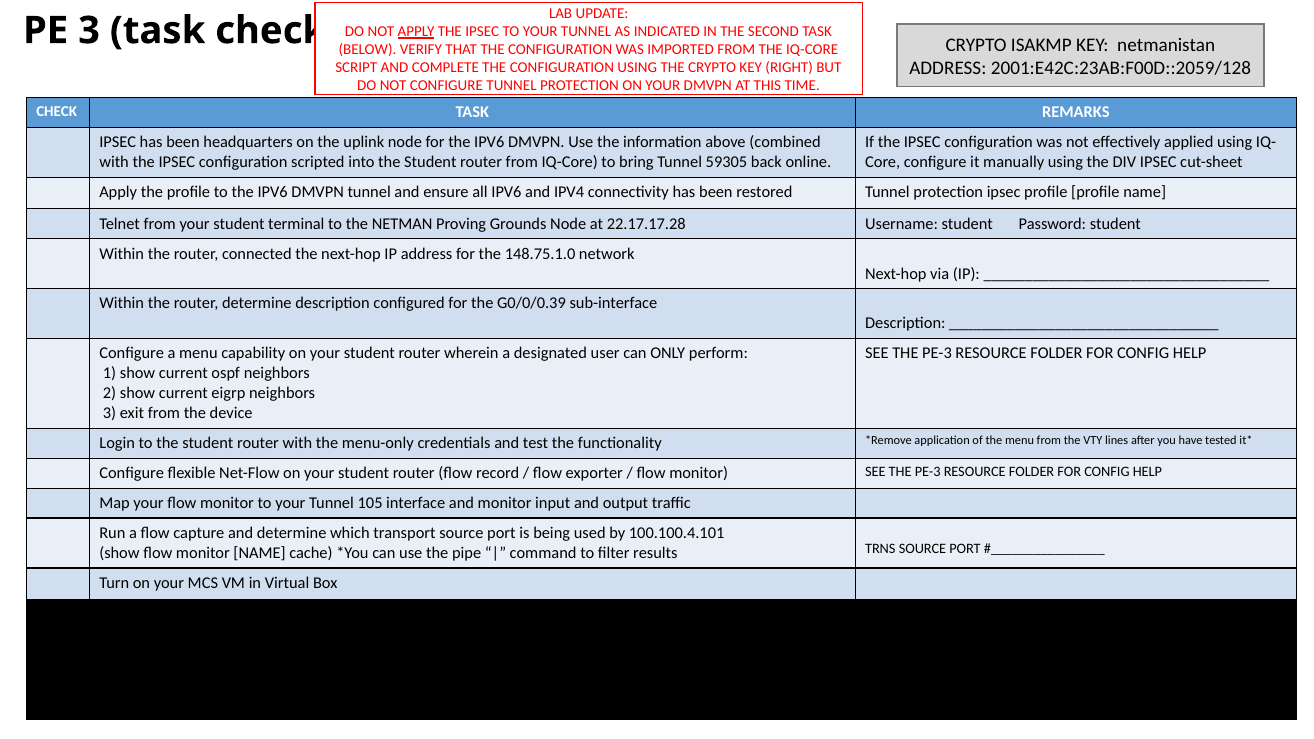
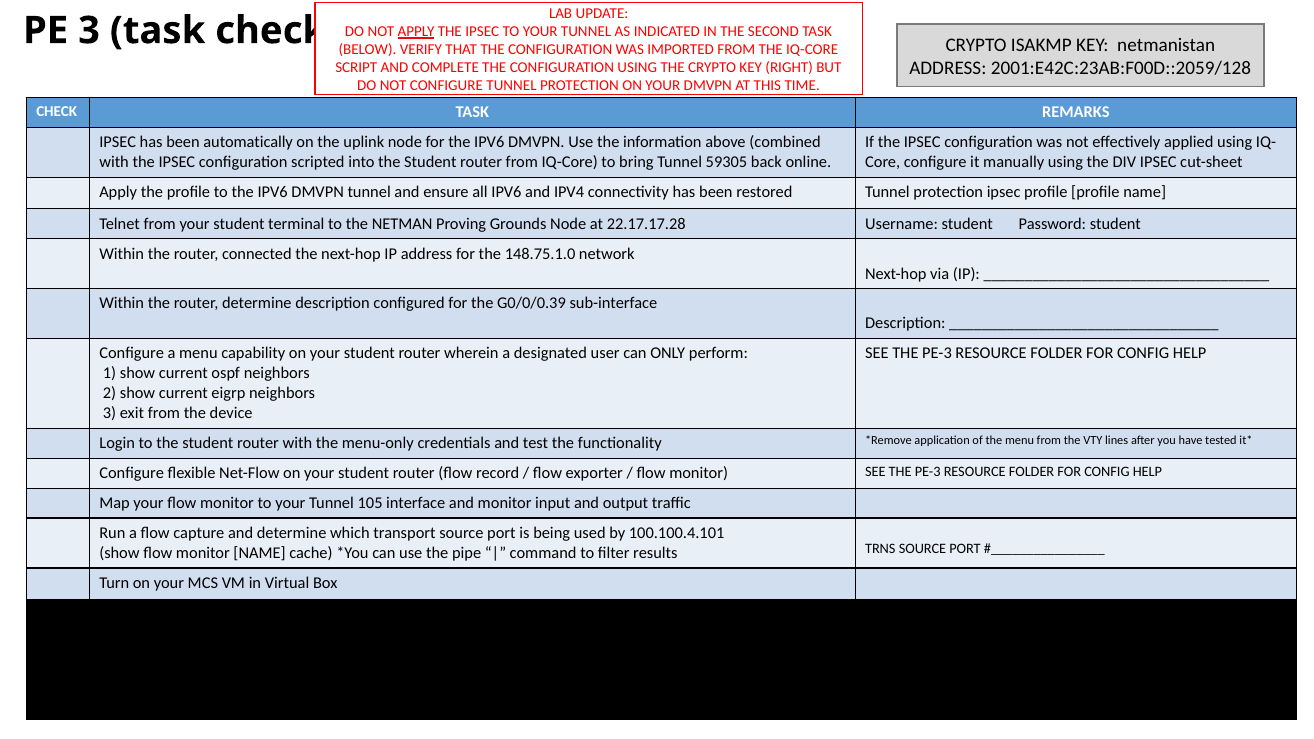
headquarters: headquarters -> automatically (248, 142)
